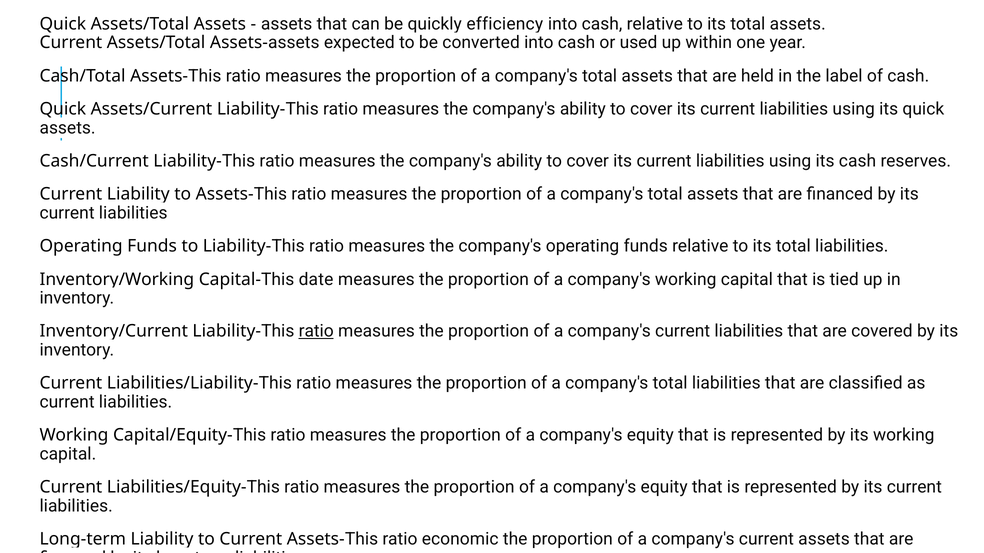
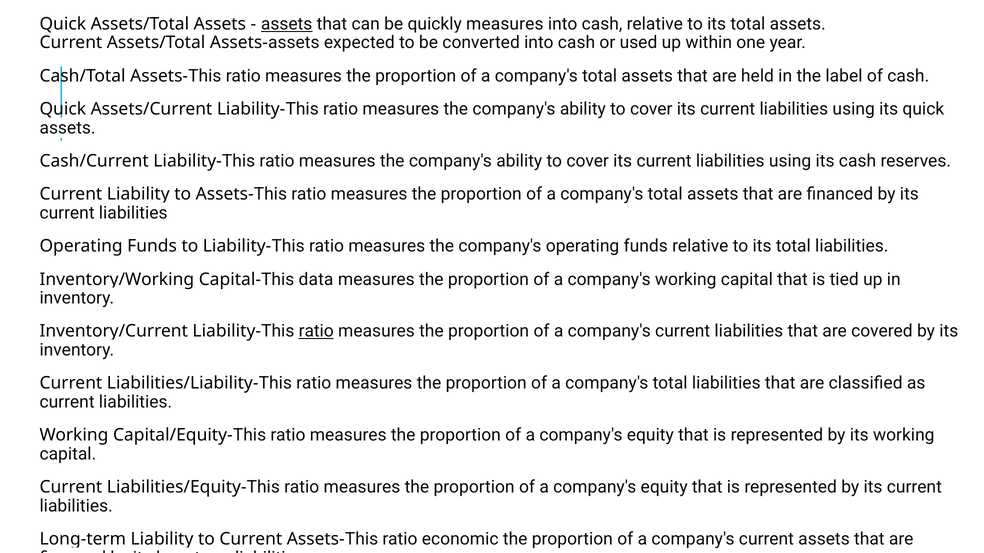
assets underline: none -> present (287, 24)
quickly efficiency: efficiency -> measures (505, 24)
date: date -> data (316, 280)
